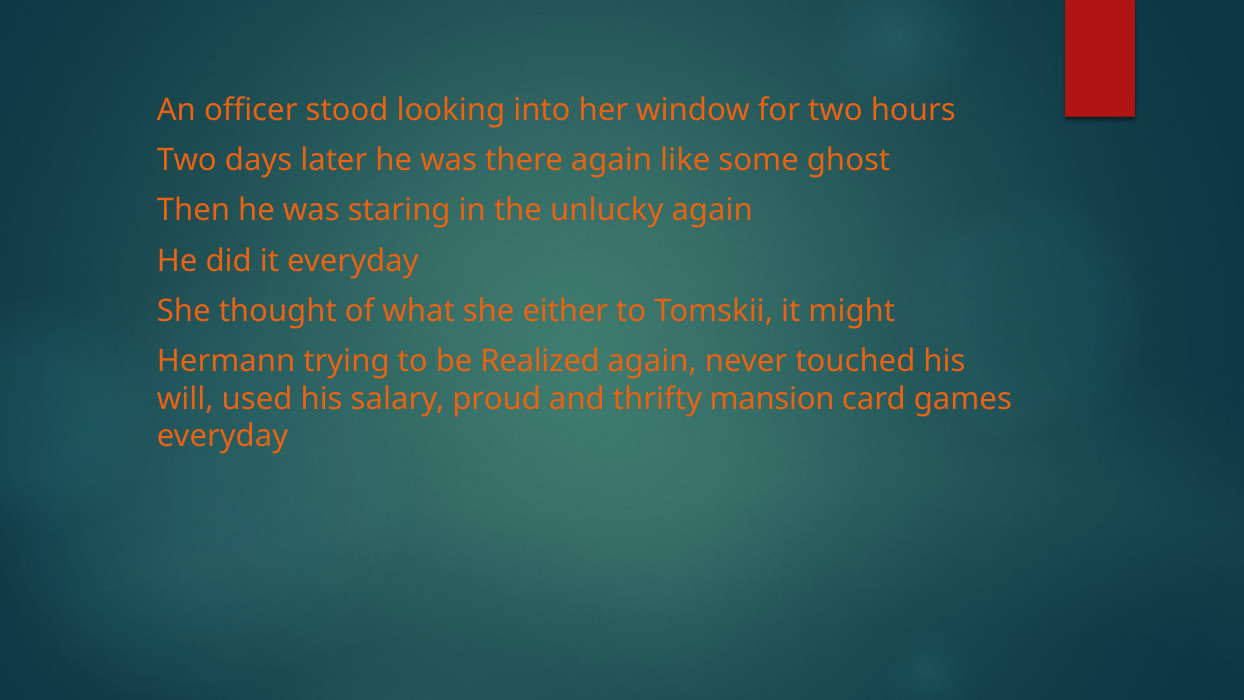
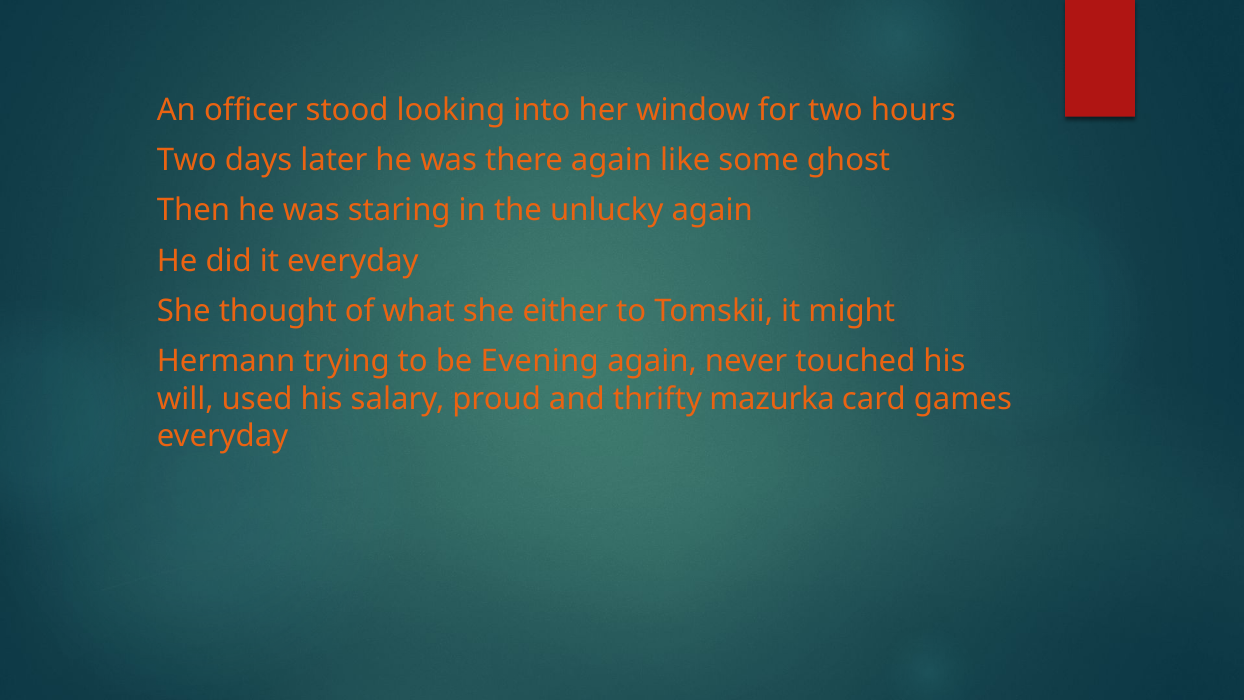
Realized: Realized -> Evening (540, 361)
mansion: mansion -> mazurka (772, 399)
